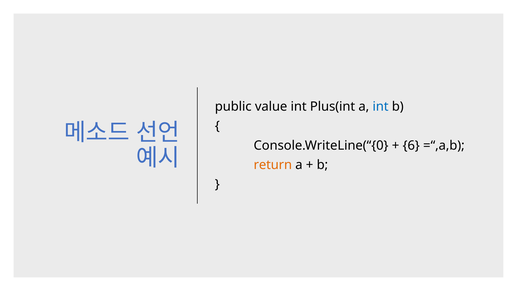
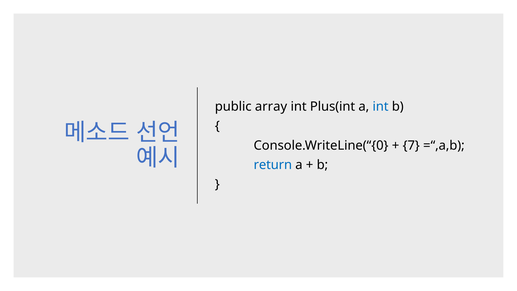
value: value -> array (271, 107)
6: 6 -> 7 (411, 145)
return colour: orange -> blue (273, 165)
